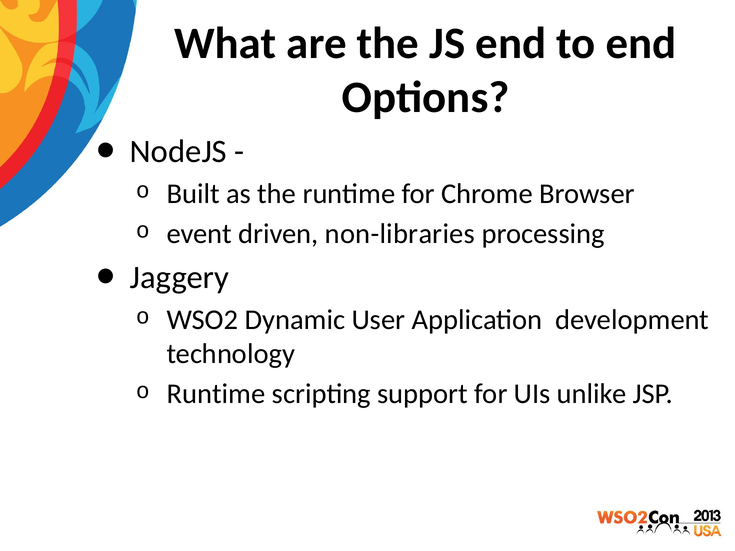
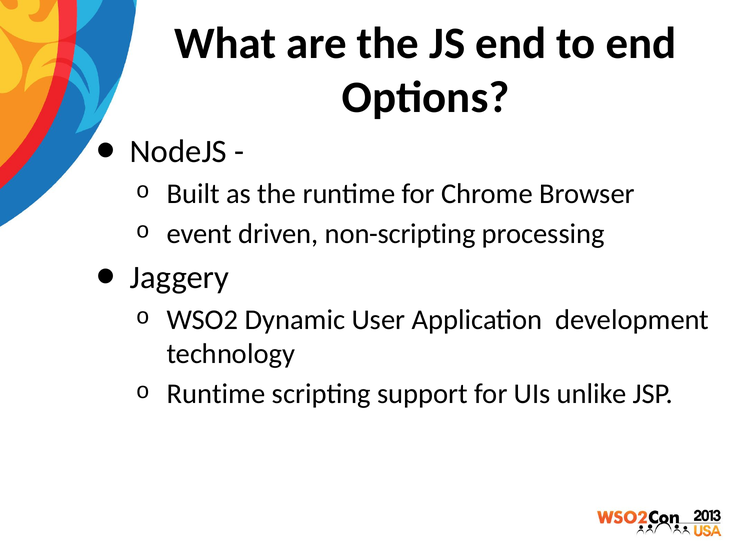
non-libraries: non-libraries -> non-scripting (400, 234)
